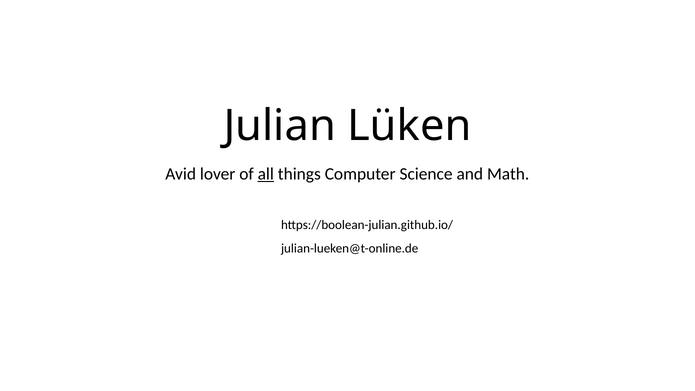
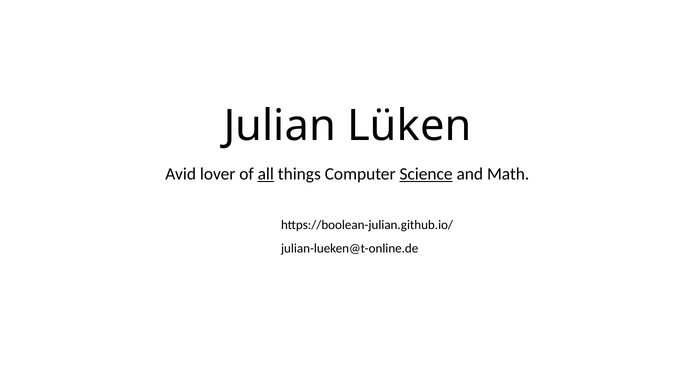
Science underline: none -> present (426, 174)
